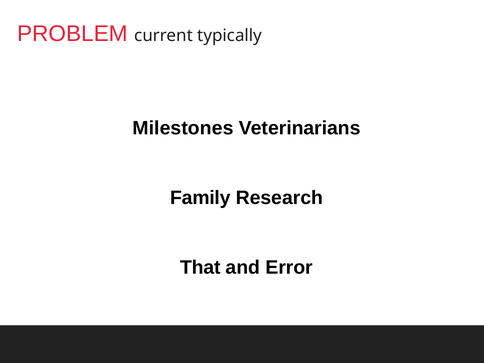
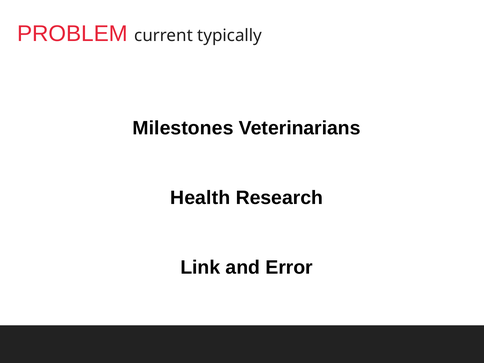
Family: Family -> Health (200, 198)
That: That -> Link (200, 267)
